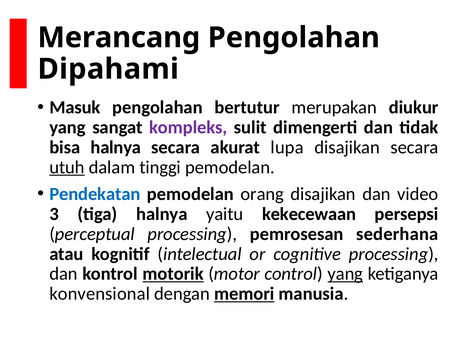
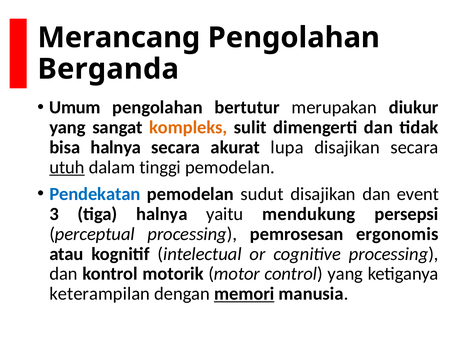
Dipahami: Dipahami -> Berganda (108, 69)
Masuk: Masuk -> Umum (75, 107)
kompleks colour: purple -> orange (188, 127)
orang: orang -> sudut (262, 194)
video: video -> event (418, 194)
kekecewaan: kekecewaan -> mendukung (309, 214)
sederhana: sederhana -> ergonomis (397, 234)
motorik underline: present -> none (173, 274)
yang underline: present -> none (345, 274)
konvensional: konvensional -> keterampilan (100, 294)
